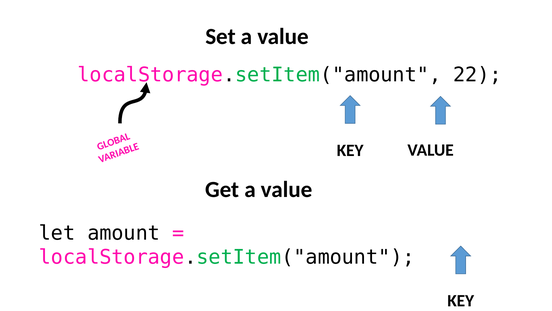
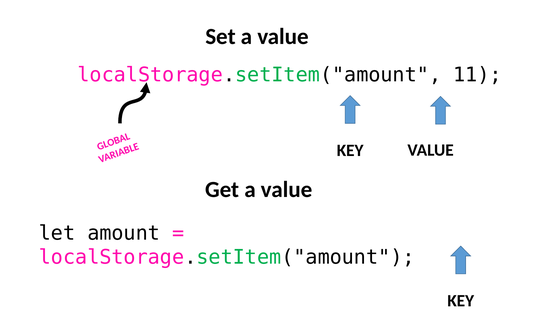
22: 22 -> 11 (477, 75)
